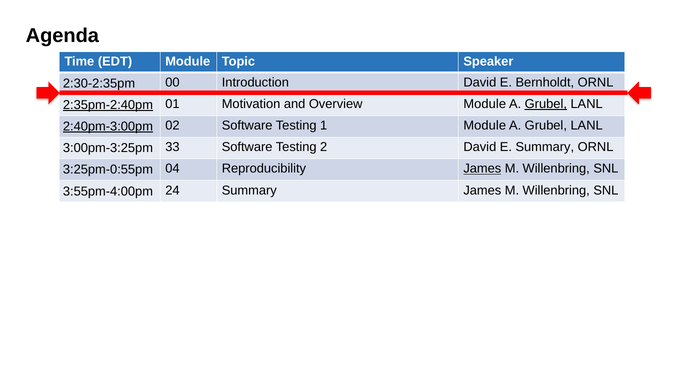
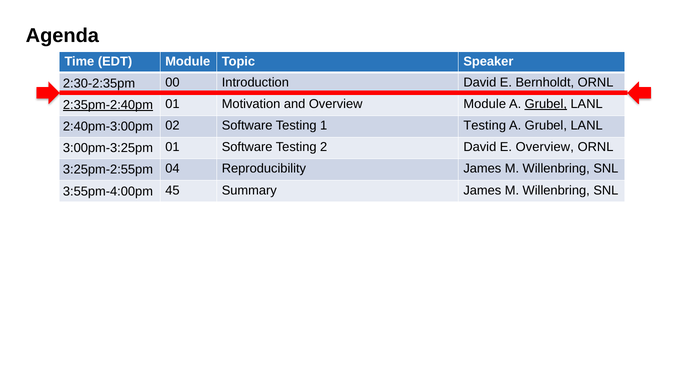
2:40pm-3:00pm underline: present -> none (108, 127)
1 Module: Module -> Testing (485, 126)
3:00pm-3:25pm 33: 33 -> 01 (172, 147)
E Summary: Summary -> Overview (545, 147)
3:25pm-0:55pm: 3:25pm-0:55pm -> 3:25pm-2:55pm (108, 170)
James underline: present -> none (482, 169)
24: 24 -> 45 (172, 190)
